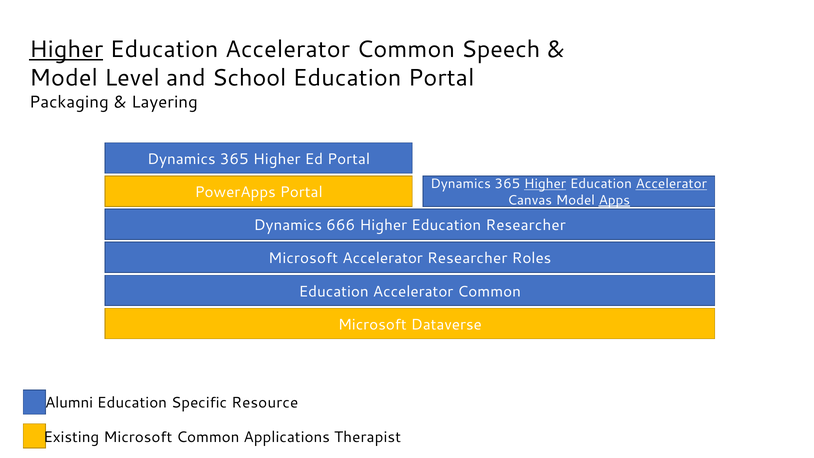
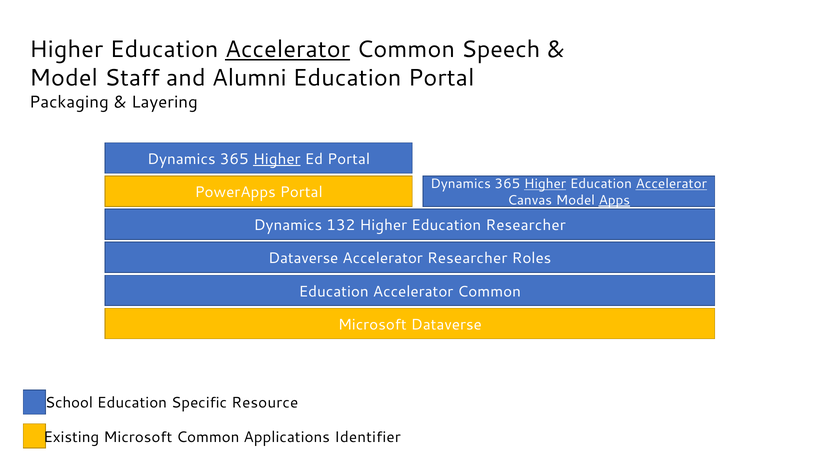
Higher underline: present -> none (66, 49)
Accelerator underline: none -> present (287, 49)
Level: Level -> Staff (132, 78)
School: School -> Alumni (249, 78)
Higher underline: none -> present (277, 159)
666: 666 -> 132 (341, 225)
Microsoft: Microsoft -> Dataverse (303, 258)
Alumni: Alumni -> School (69, 403)
Therapist: Therapist -> Identifier (368, 437)
